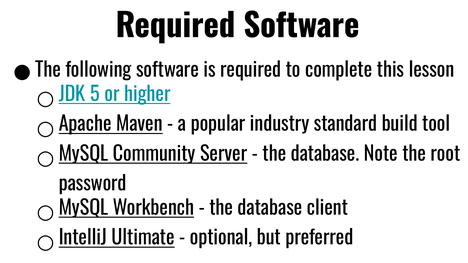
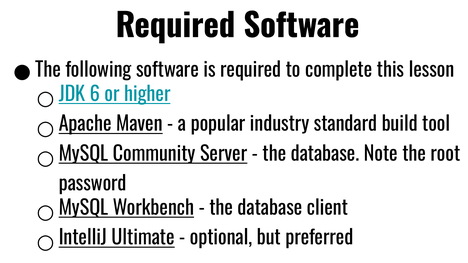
5: 5 -> 6 (95, 94)
